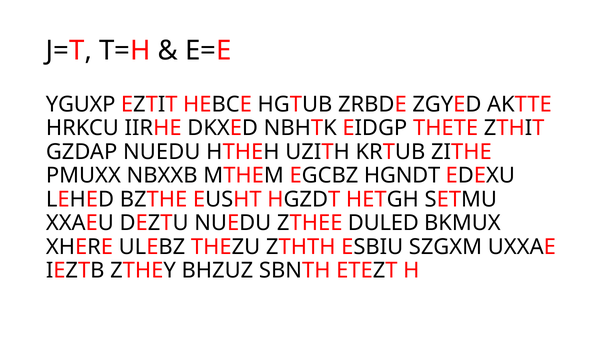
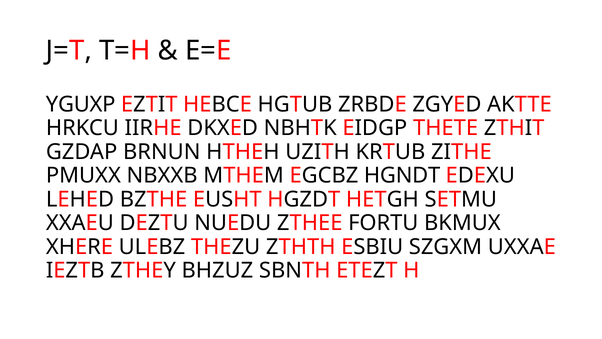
GZDAP NUEDU: NUEDU -> BRNUN (162, 152)
DULED: DULED -> FORTU (383, 223)
